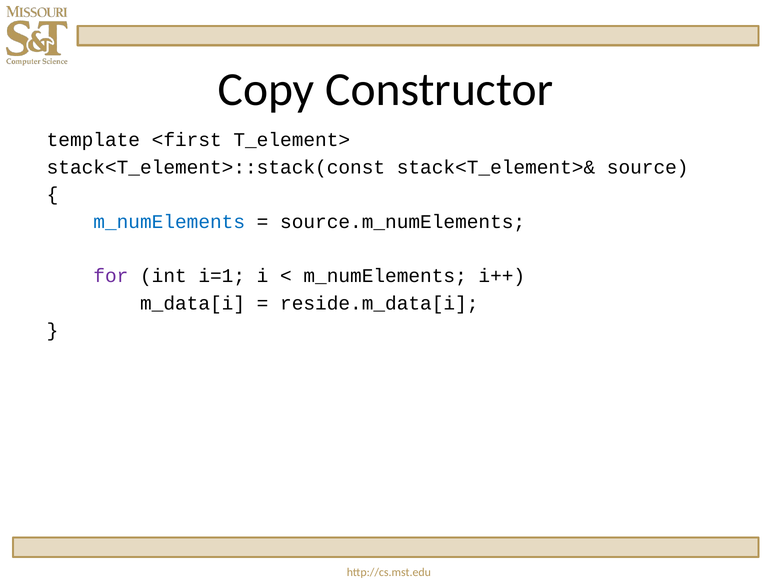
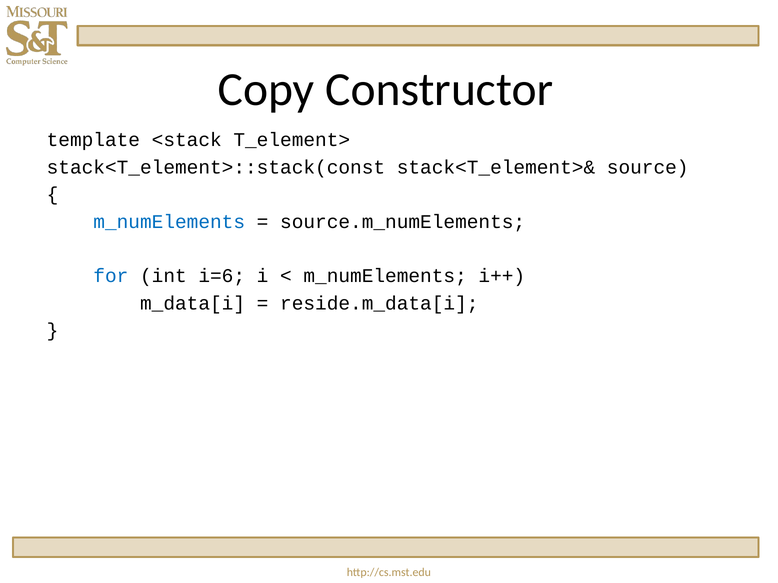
<first: <first -> <stack (187, 140)
for colour: purple -> blue (111, 276)
i=1: i=1 -> i=6 (222, 276)
